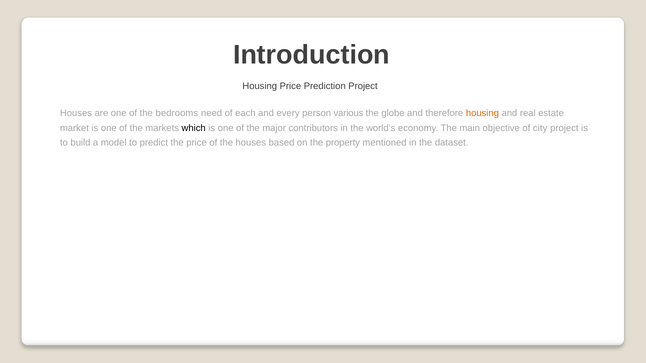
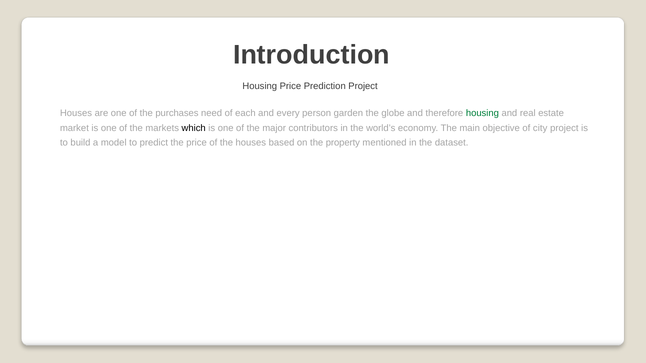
bedrooms: bedrooms -> purchases (177, 113)
various: various -> garden (348, 113)
housing colour: orange -> green (482, 113)
